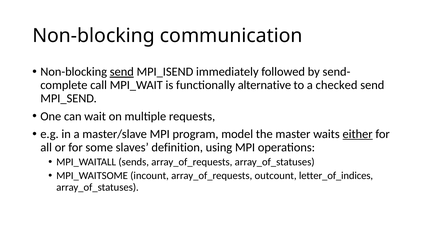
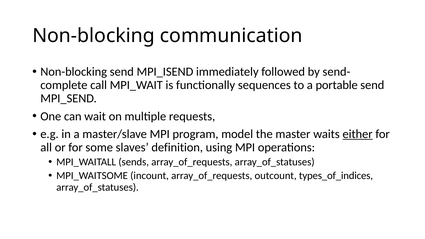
send underline: present -> none (122, 72)
alternative: alternative -> sequences (264, 85)
checked: checked -> portable (337, 85)
letter_of_indices: letter_of_indices -> types_of_indices (336, 176)
